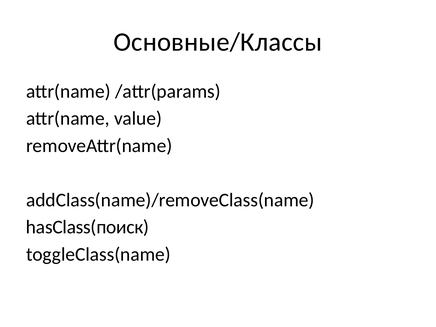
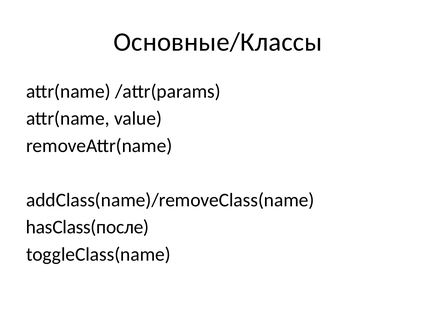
hasClass(поиск: hasClass(поиск -> hasClass(после (88, 227)
